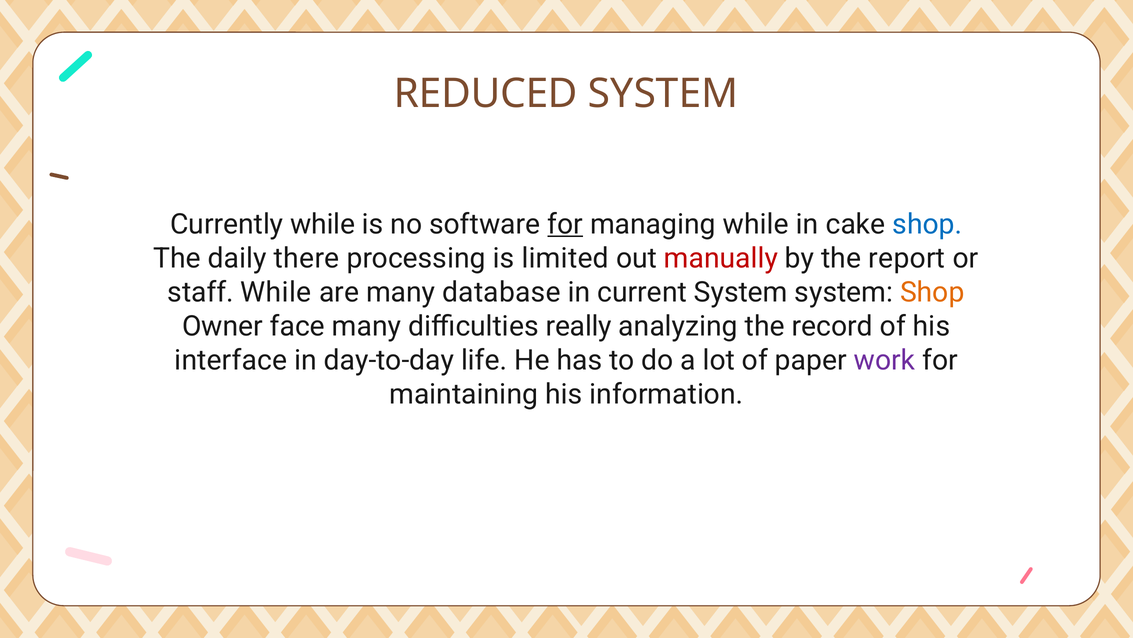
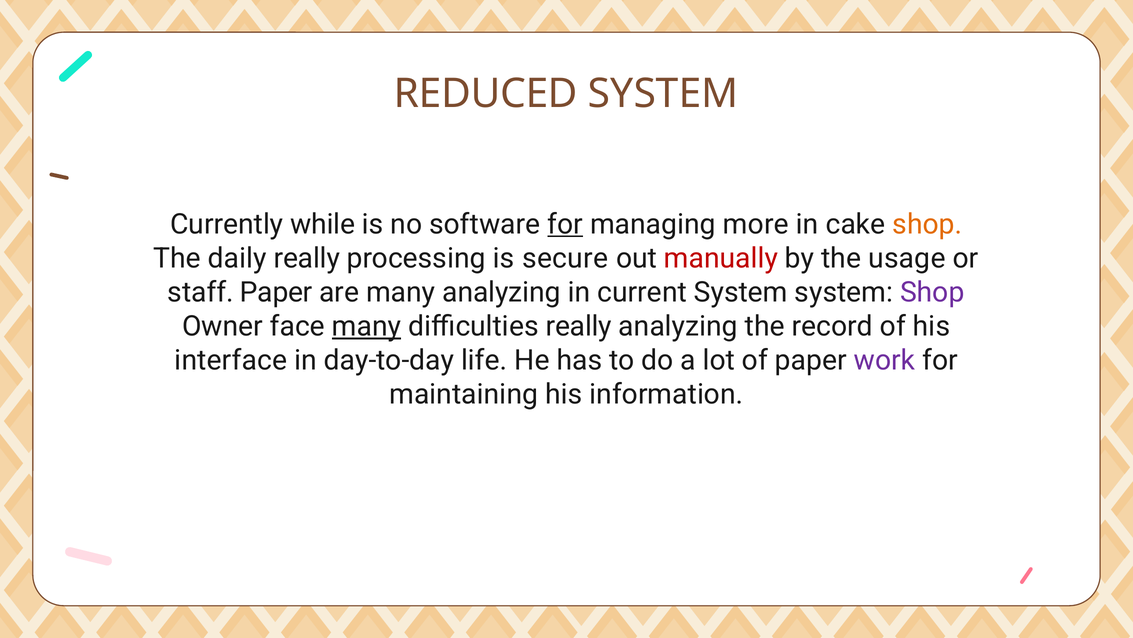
managing while: while -> more (756, 224)
shop colour: blue -> orange (927, 224)
daily there: there -> really (307, 258)
limited: limited -> secure (565, 258)
report: report -> usage (907, 258)
staff While: While -> Paper (276, 292)
many database: database -> analyzing (502, 292)
Shop colour: orange -> purple (932, 292)
many underline: none -> present (367, 326)
